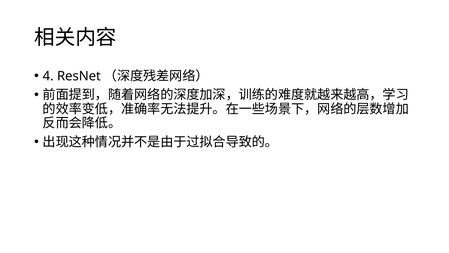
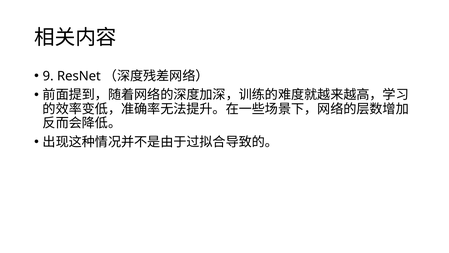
4: 4 -> 9 (48, 76)
